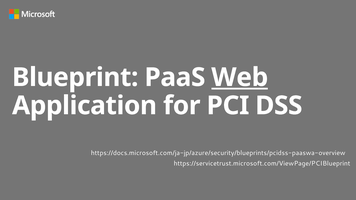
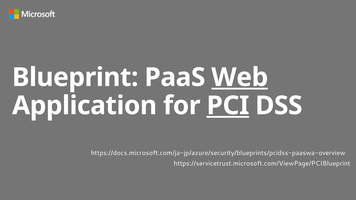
PCI underline: none -> present (228, 106)
